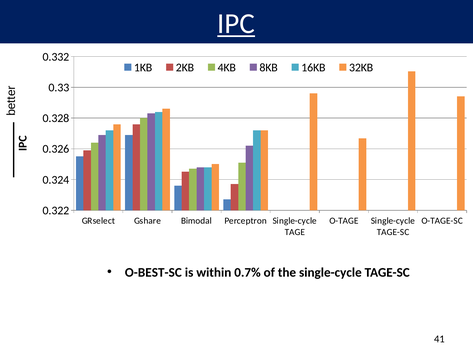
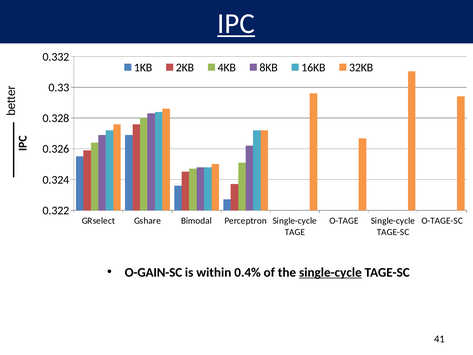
O-BEST-SC: O-BEST-SC -> O-GAIN-SC (153, 272)
0.7%: 0.7% -> 0.4% (247, 272)
single-cycle underline: none -> present (330, 272)
